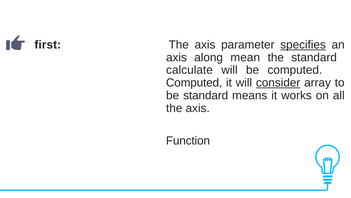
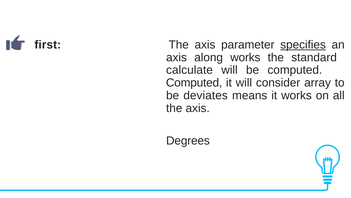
along mean: mean -> works (245, 57)
consider underline: present -> none (278, 83)
be standard: standard -> deviates (206, 95)
Function: Function -> Degrees (188, 140)
